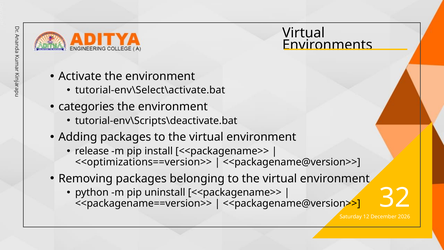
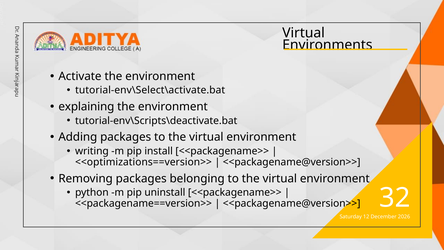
categories: categories -> explaining (86, 107)
release: release -> writing (92, 151)
